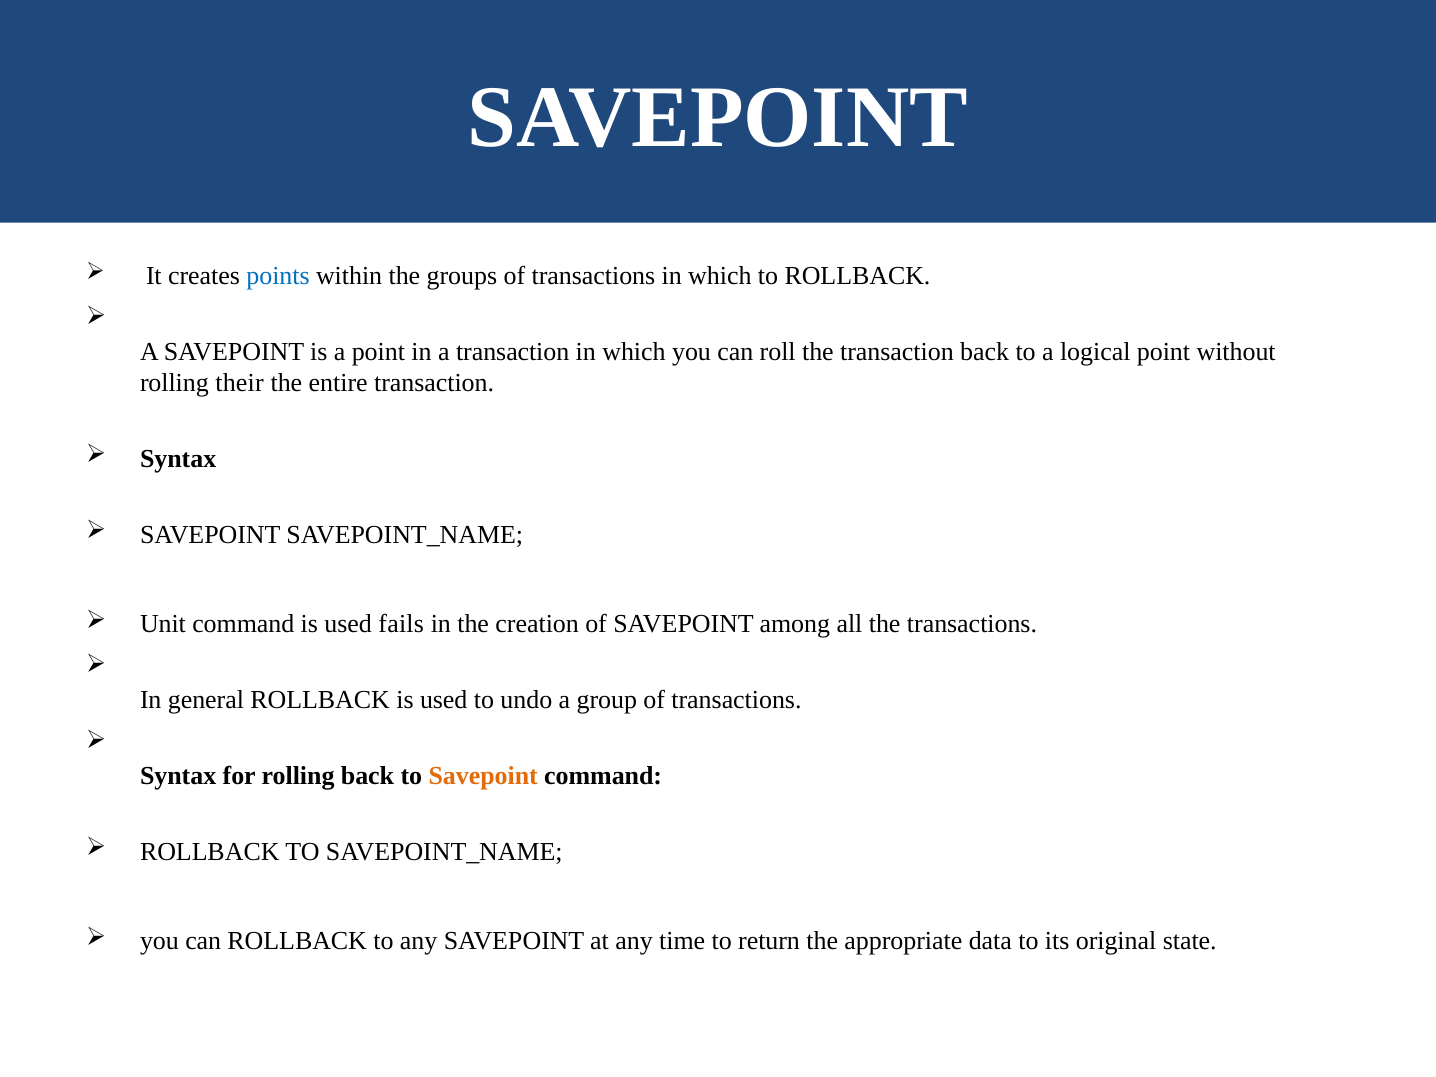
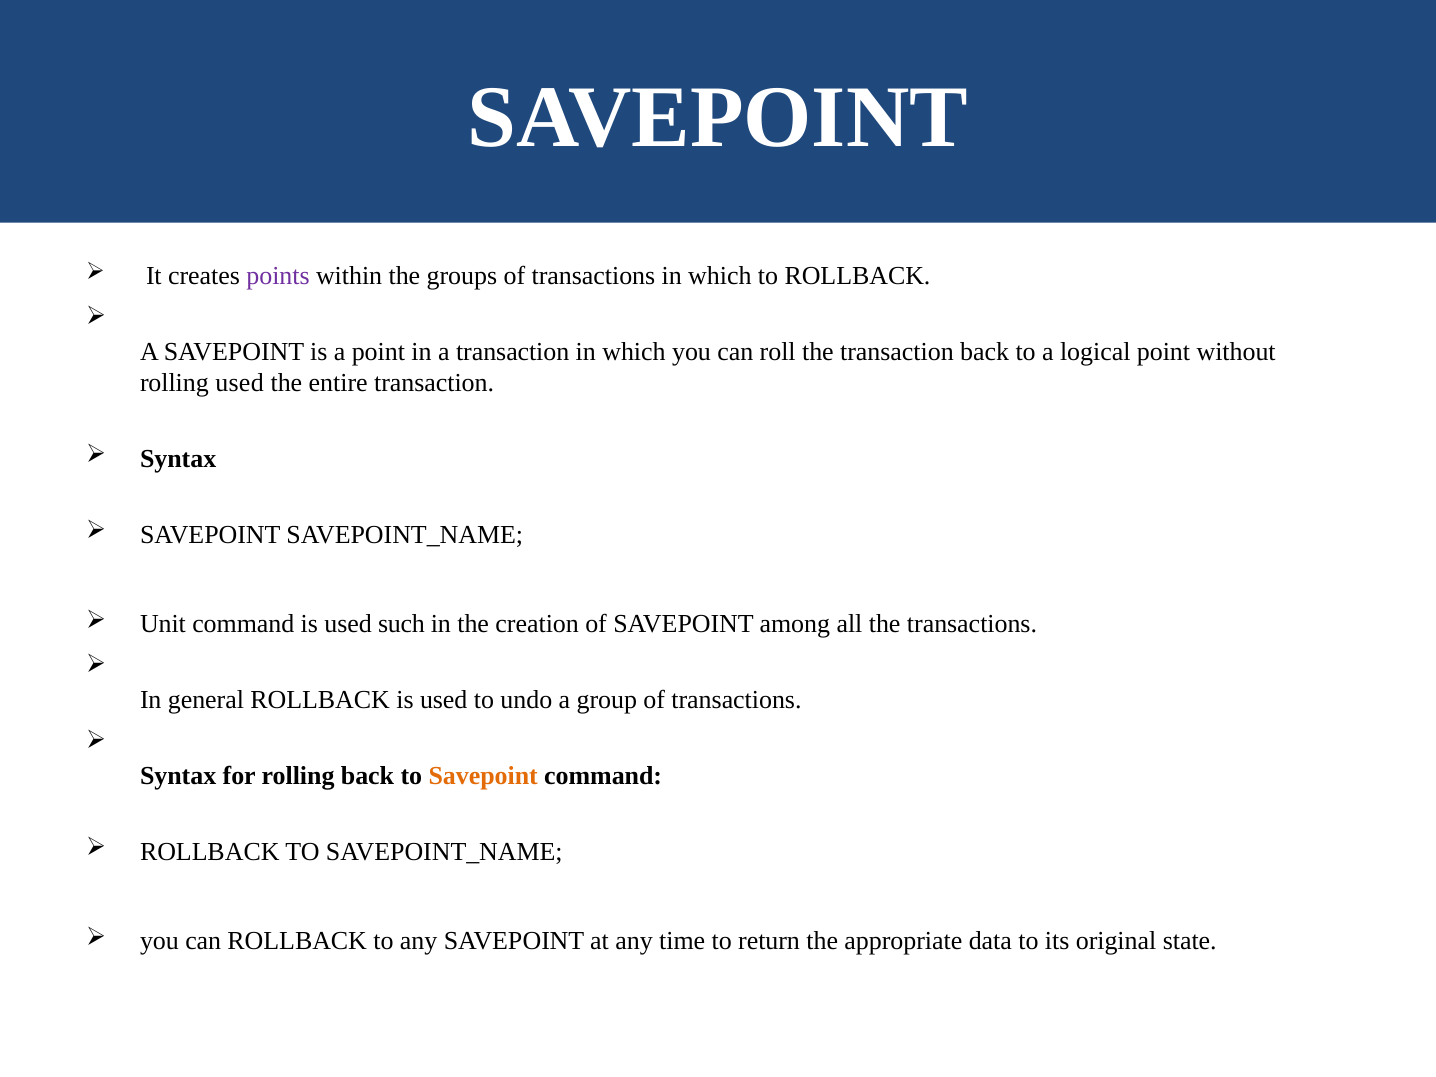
points colour: blue -> purple (278, 276)
rolling their: their -> used (240, 383)
fails: fails -> such (401, 624)
